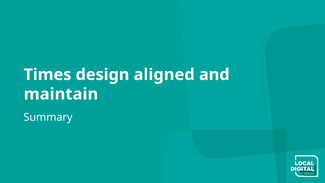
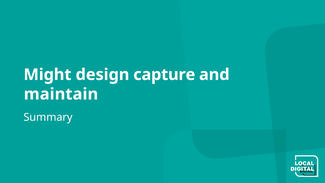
Times: Times -> Might (47, 75)
aligned: aligned -> capture (164, 75)
